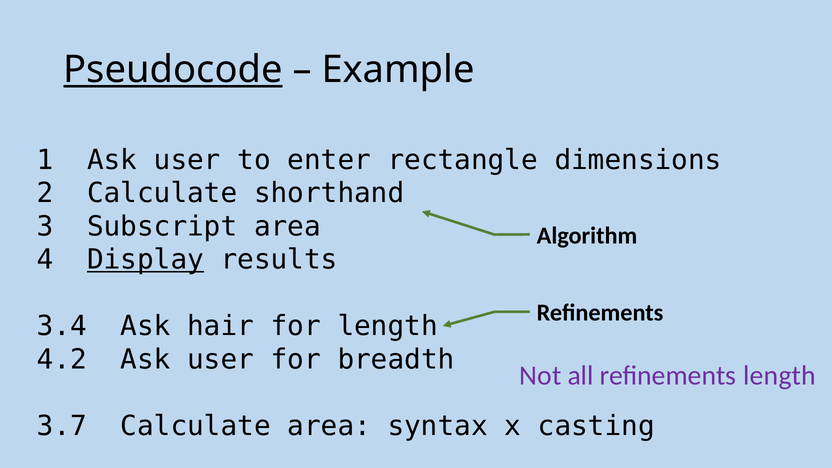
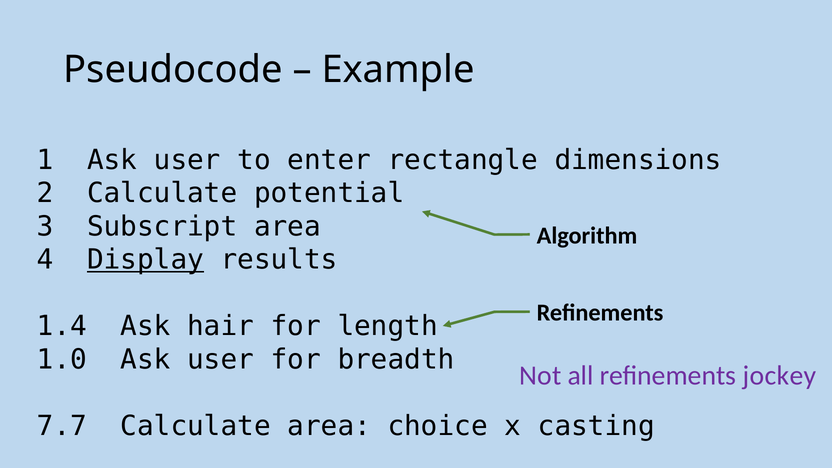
Pseudocode underline: present -> none (173, 70)
shorthand: shorthand -> potential (329, 193)
3.4: 3.4 -> 1.4 (62, 326)
4.2: 4.2 -> 1.0 (62, 360)
refinements length: length -> jockey (780, 376)
3.7: 3.7 -> 7.7 (62, 426)
syntax: syntax -> choice (438, 426)
